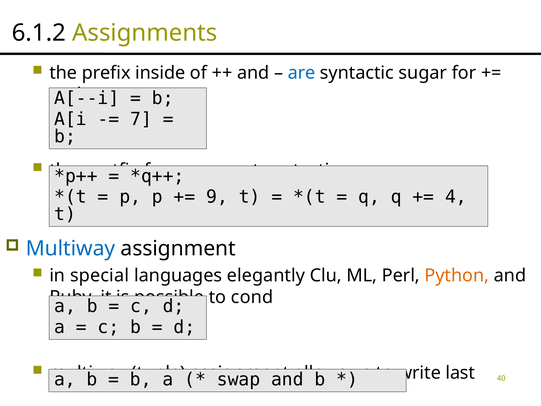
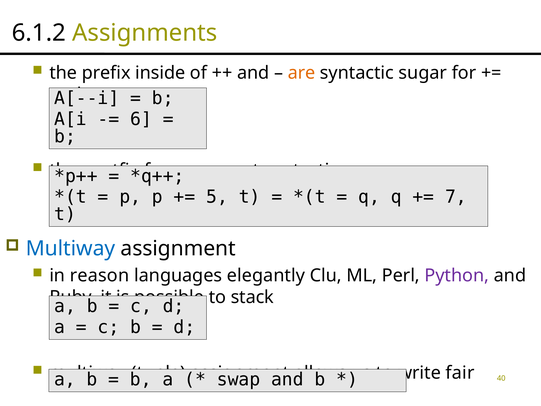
are colour: blue -> orange (302, 73)
7: 7 -> 6 (141, 119)
9: 9 -> 5 (217, 197)
4: 4 -> 7 (456, 197)
special: special -> reason (100, 275)
Python colour: orange -> purple (457, 275)
cond: cond -> stack (252, 297)
last: last -> fair (460, 373)
